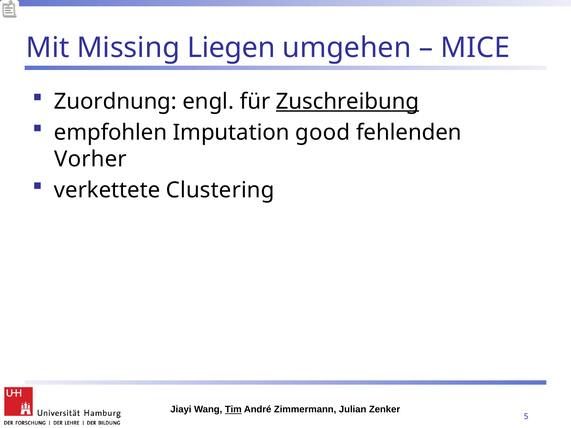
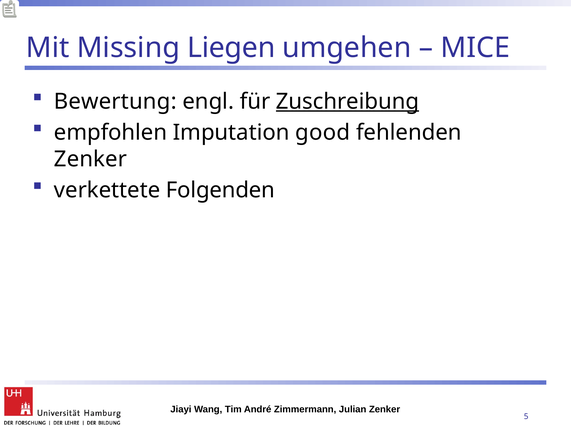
Zuordnung: Zuordnung -> Bewertung (115, 101)
Vorher: Vorher -> Zenker (90, 159)
Clustering: Clustering -> Folgenden (220, 190)
Tim underline: present -> none (233, 410)
